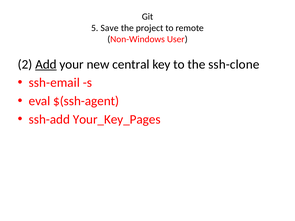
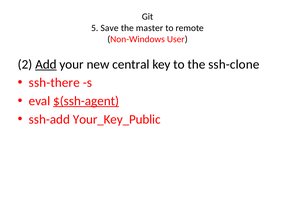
project: project -> master (150, 28)
ssh-email: ssh-email -> ssh-there (54, 83)
$(ssh-agent underline: none -> present (86, 101)
Your_Key_Pages: Your_Key_Pages -> Your_Key_Public (117, 119)
